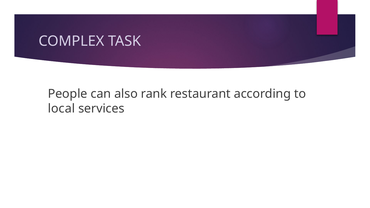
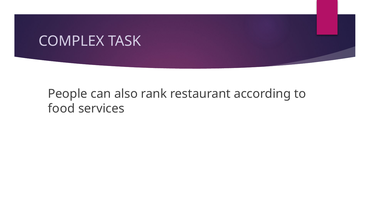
local: local -> food (61, 109)
